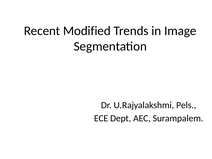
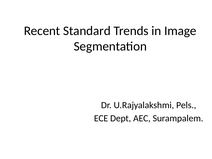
Modified: Modified -> Standard (87, 31)
